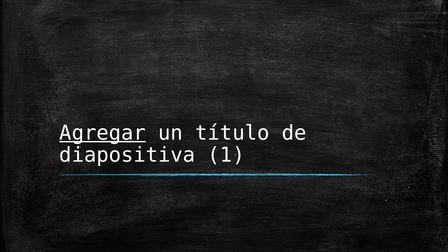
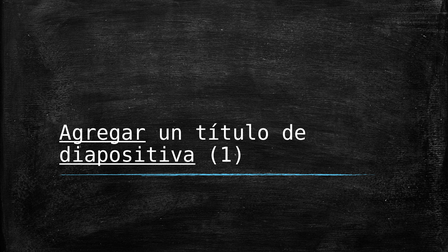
diapositiva underline: none -> present (127, 155)
